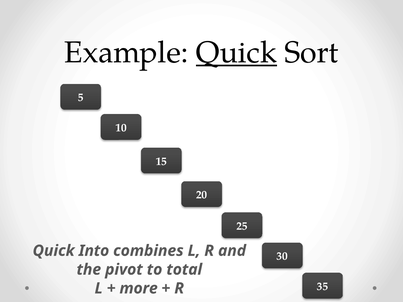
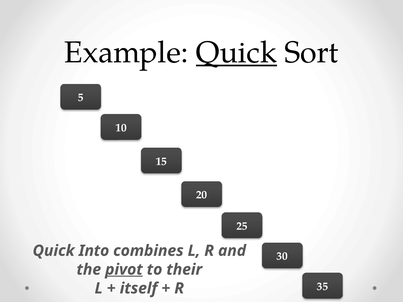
pivot underline: none -> present (124, 270)
total: total -> their (184, 270)
more: more -> itself (139, 289)
